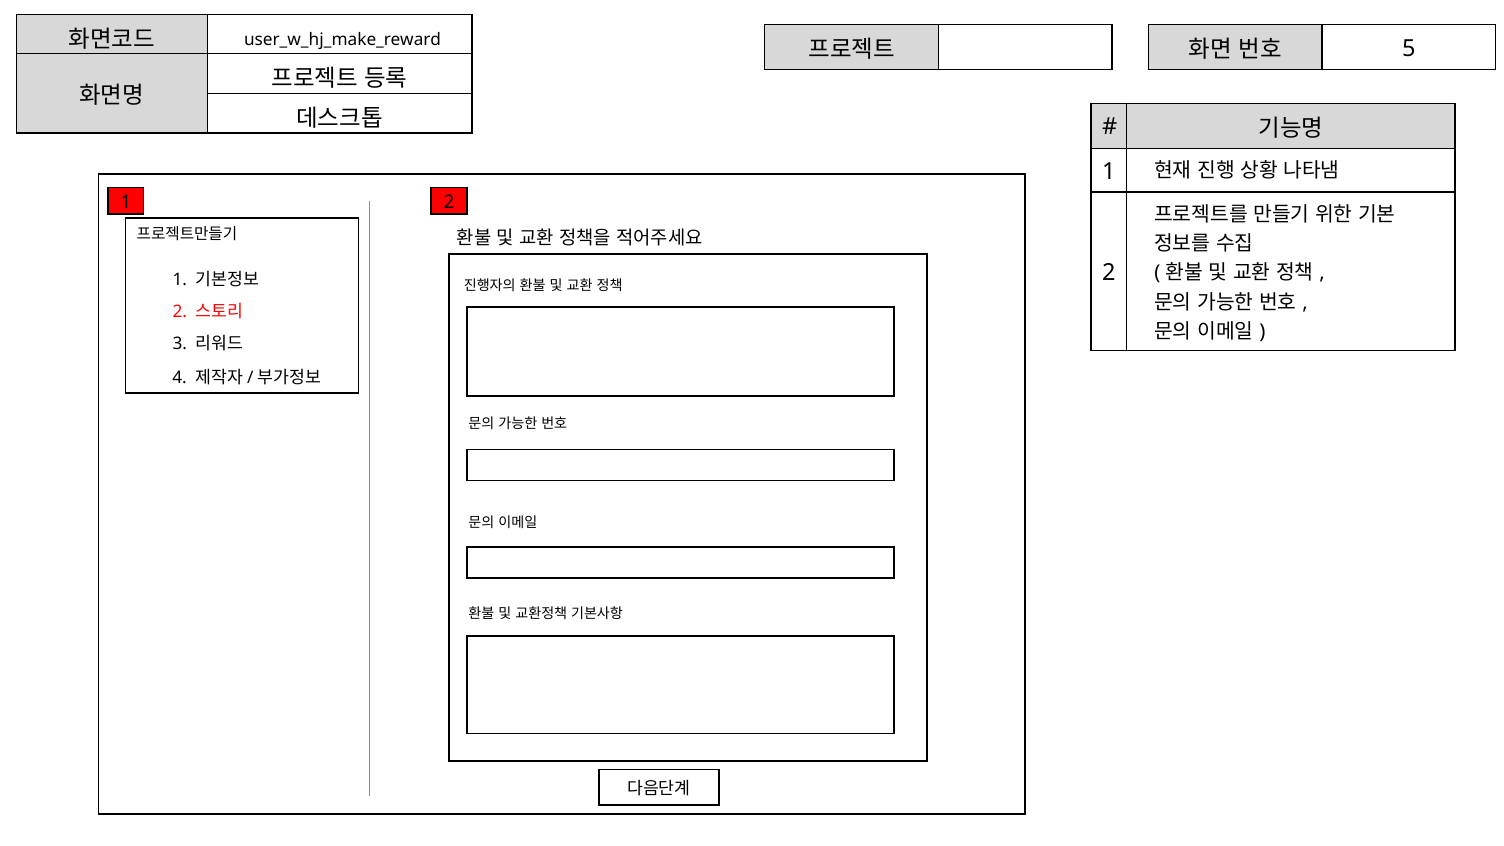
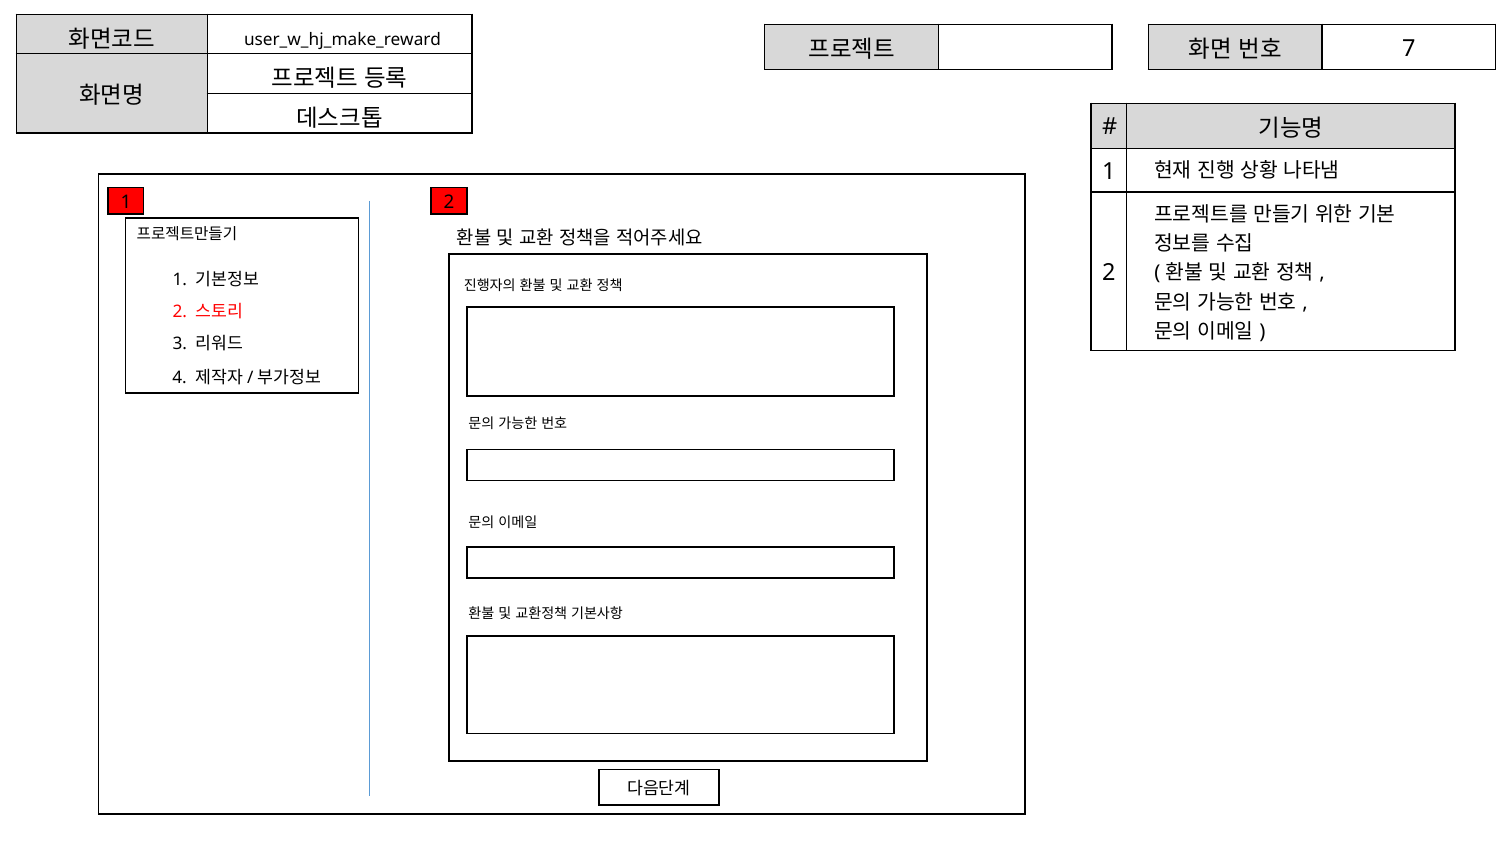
5: 5 -> 7 (1409, 48)
